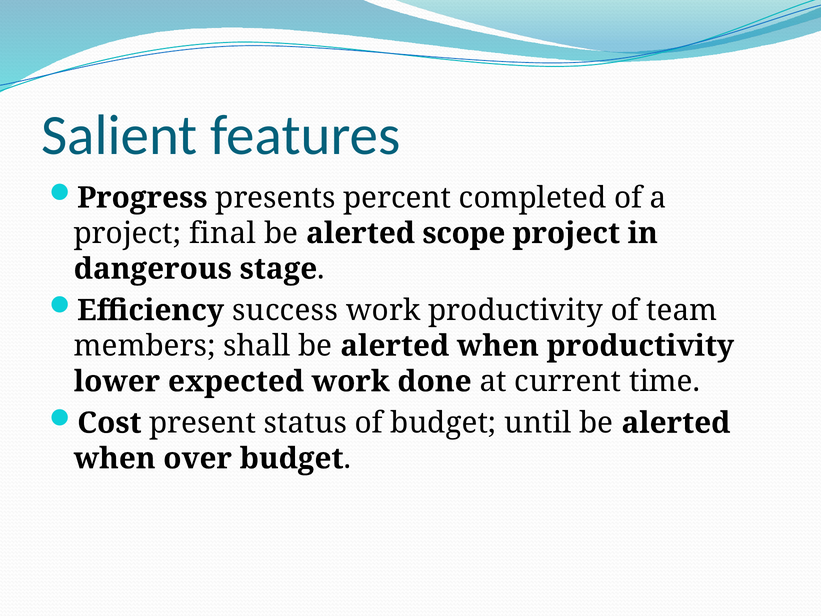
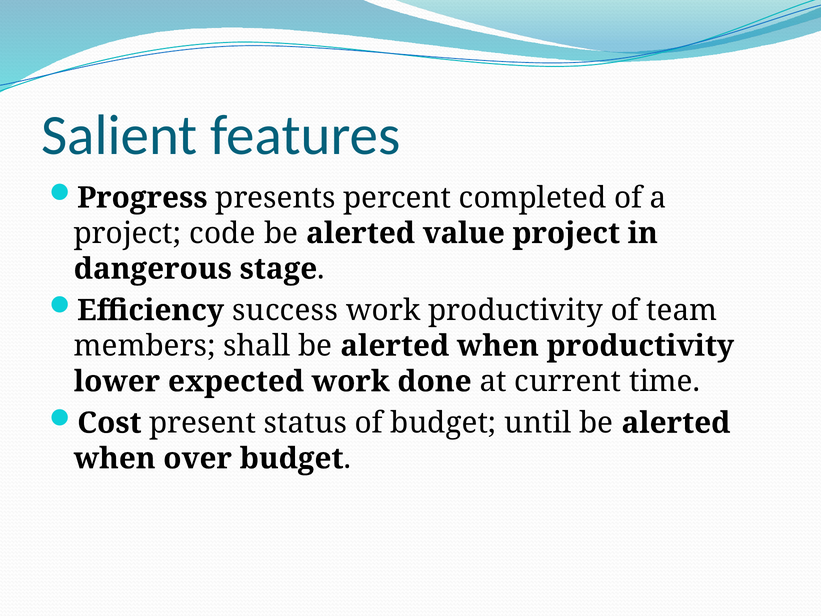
final: final -> code (223, 233)
scope: scope -> value (464, 233)
